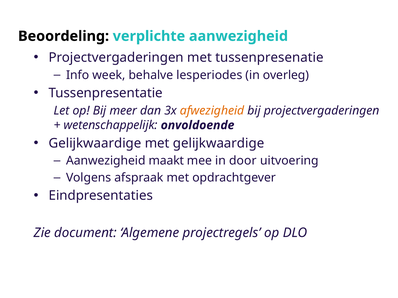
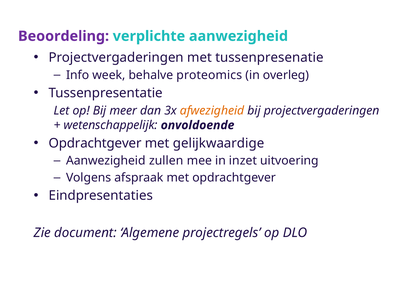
Beoordeling colour: black -> purple (64, 36)
lesperiodes: lesperiodes -> proteomics (209, 75)
Gelijkwaardige: Gelijkwaardige -> Opdrachtgever (95, 143)
maakt: maakt -> zullen (166, 161)
door: door -> inzet (243, 161)
